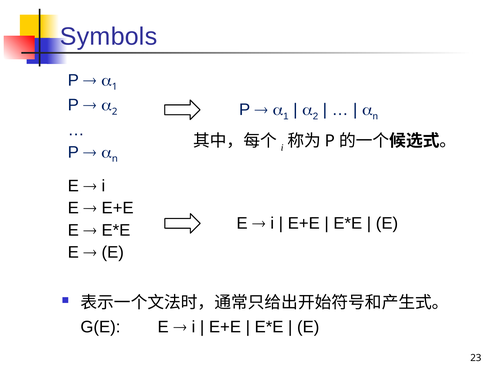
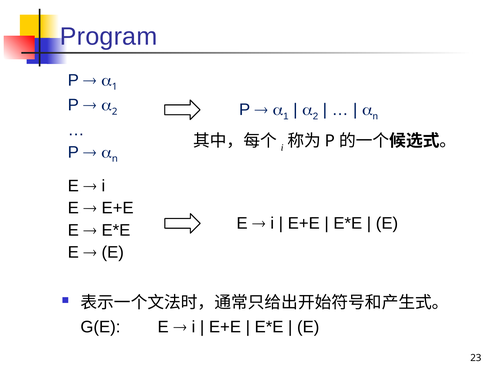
Symbols: Symbols -> Program (109, 37)
